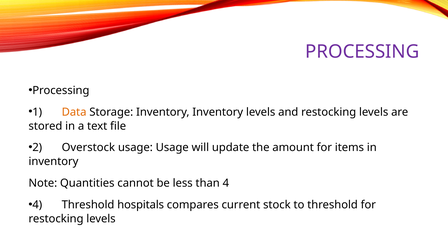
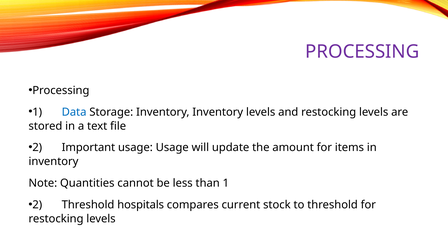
Data colour: orange -> blue (74, 112)
Overstock: Overstock -> Important (88, 148)
than 4: 4 -> 1 (226, 183)
4: 4 -> 2 (37, 205)
